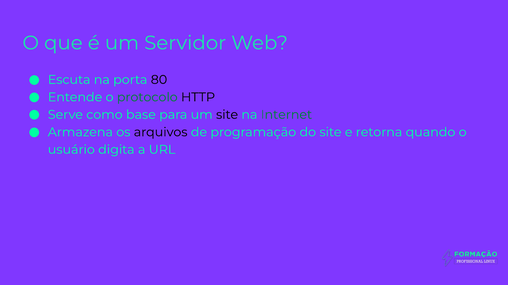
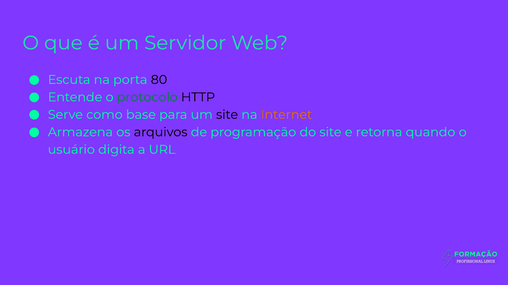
Internet colour: green -> orange (286, 115)
